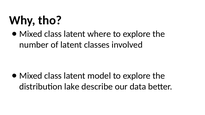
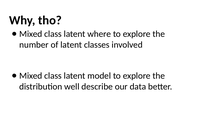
lake: lake -> well (72, 87)
